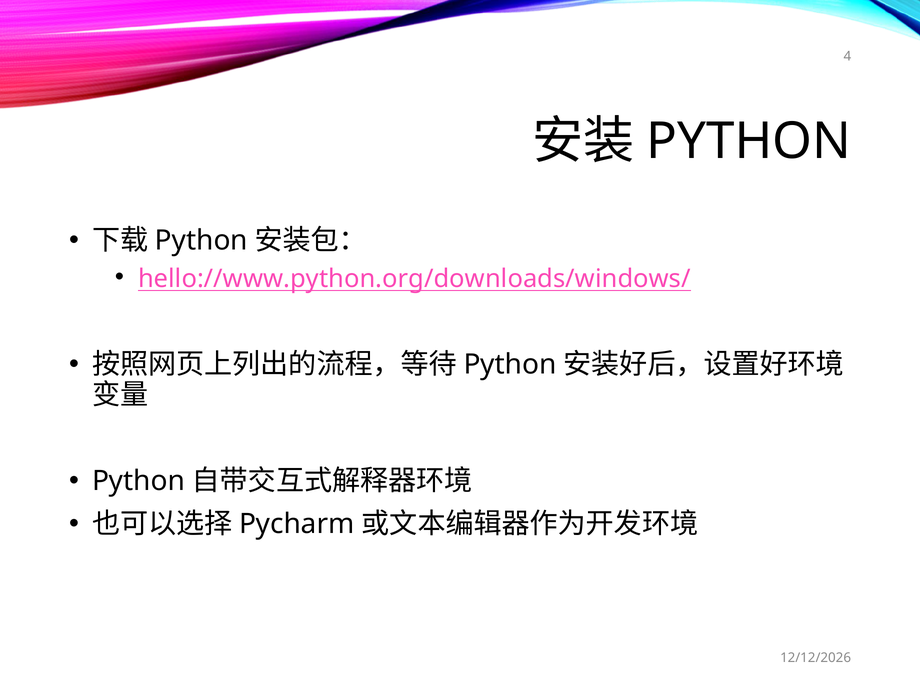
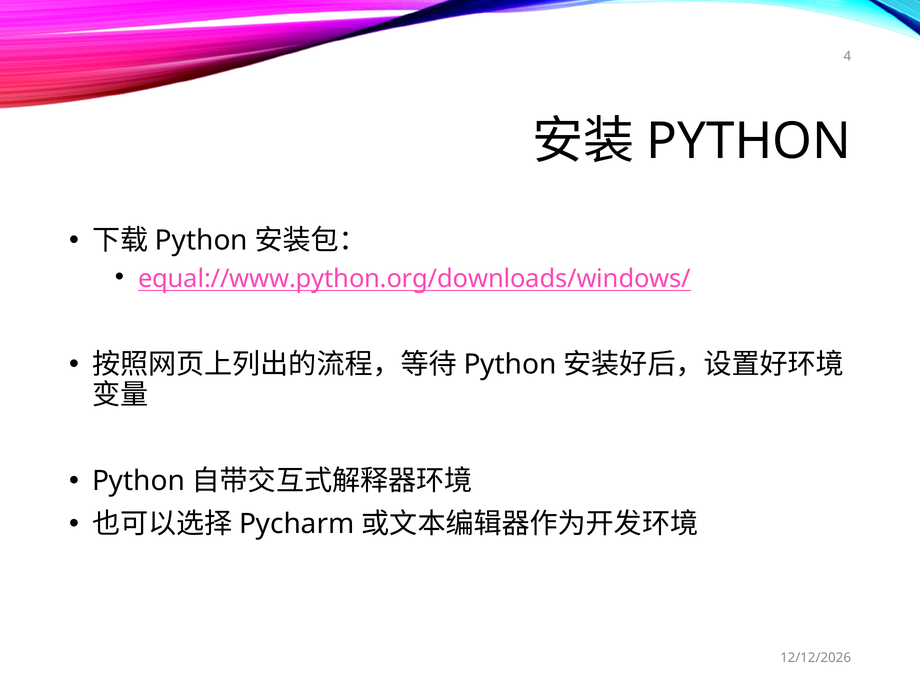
hello://www.python.org/downloads/windows/: hello://www.python.org/downloads/windows/ -> equal://www.python.org/downloads/windows/ (414, 279)
